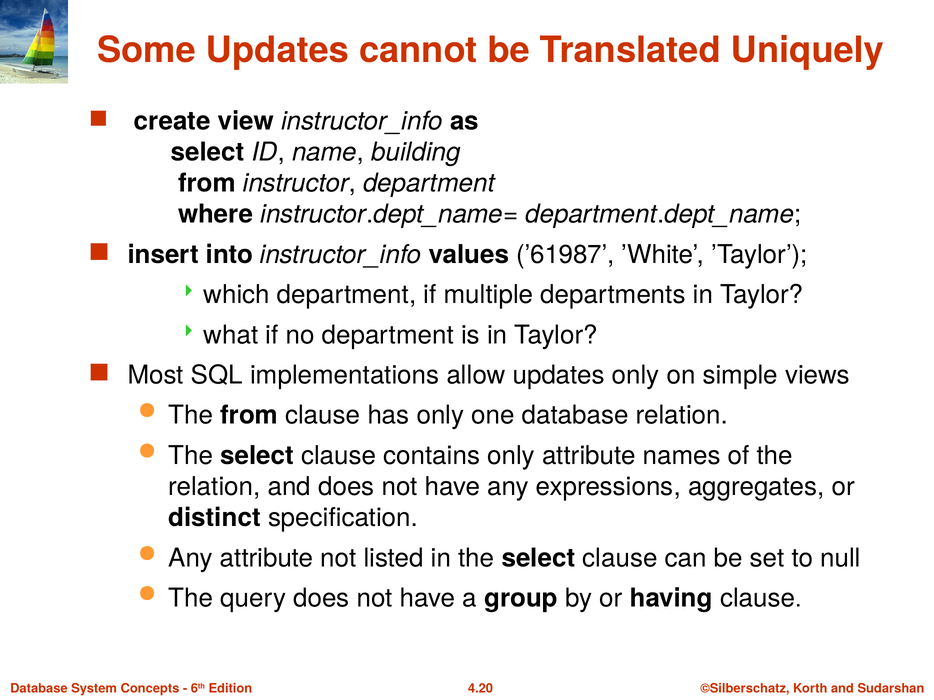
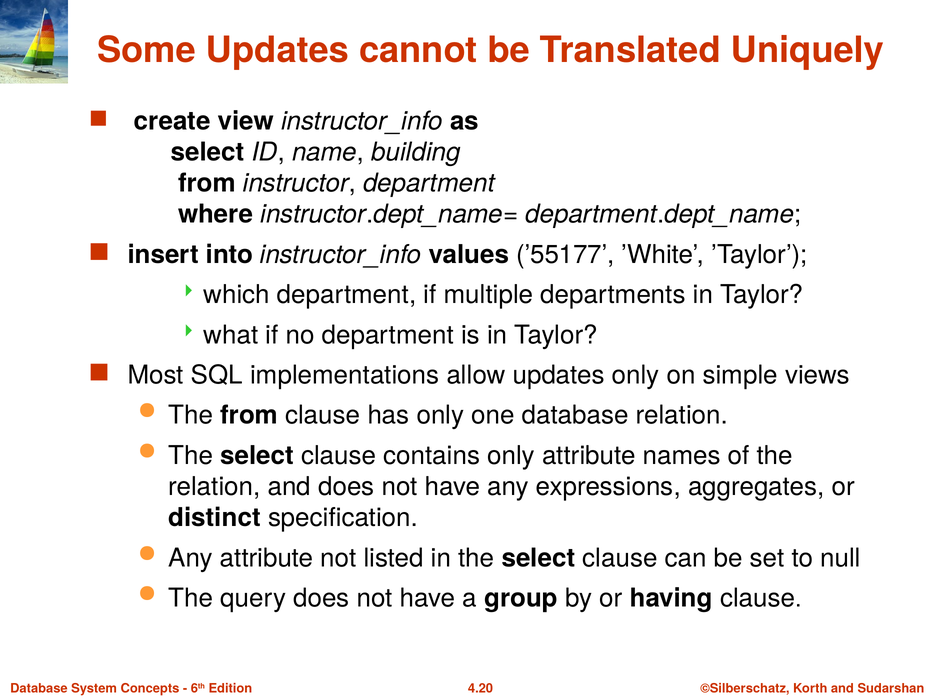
’61987: ’61987 -> ’55177 (565, 255)
